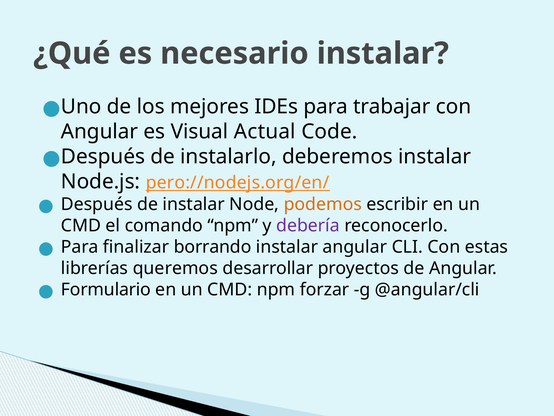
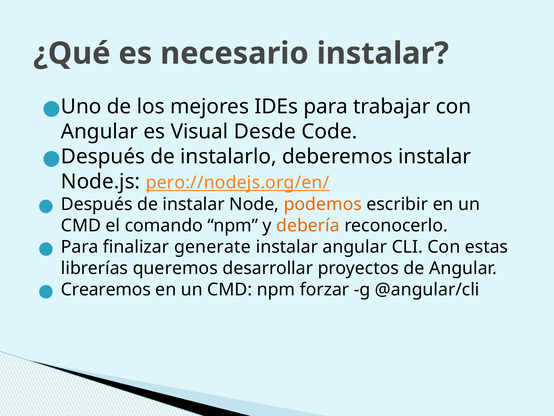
Actual: Actual -> Desde (265, 131)
debería colour: purple -> orange (308, 226)
borrando: borrando -> generate (212, 247)
Formulario: Formulario -> Crearemos (106, 289)
